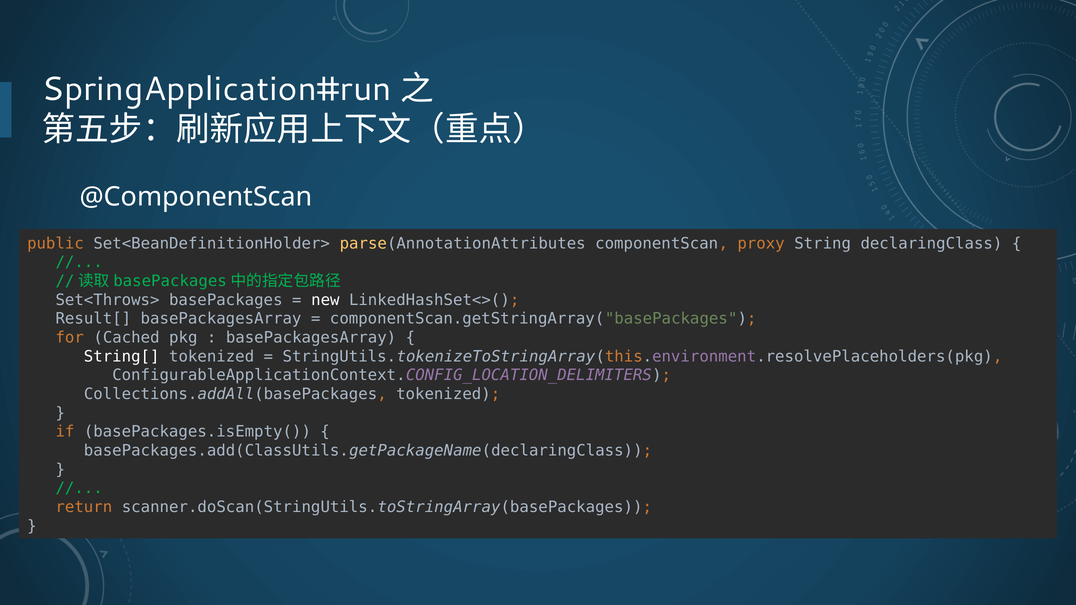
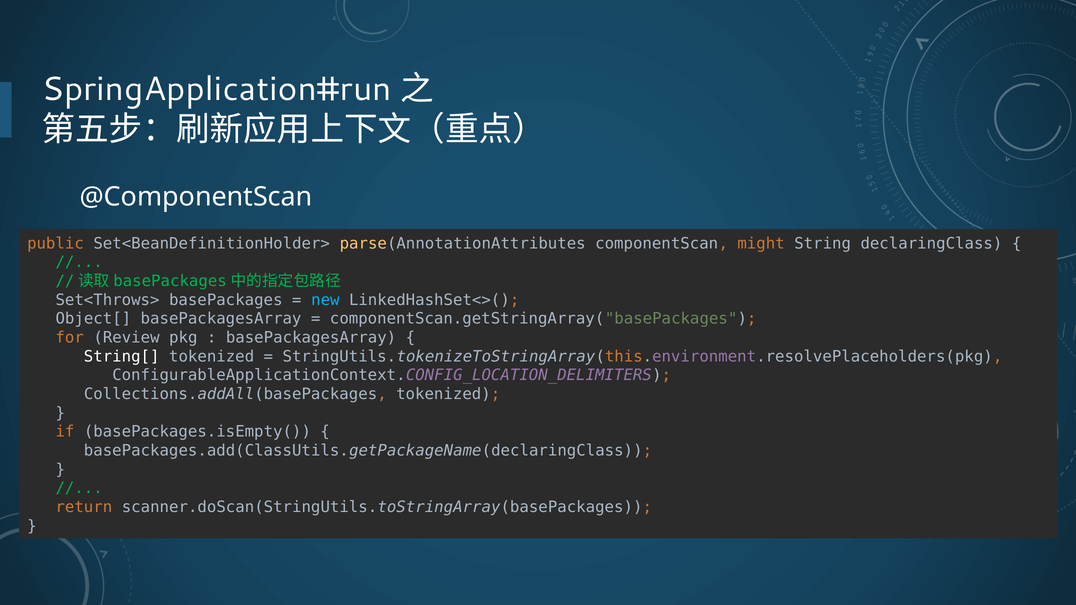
proxy: proxy -> might (761, 244)
new colour: white -> light blue (325, 300)
Result[: Result[ -> Object[ (93, 319)
Cached: Cached -> Review (127, 338)
